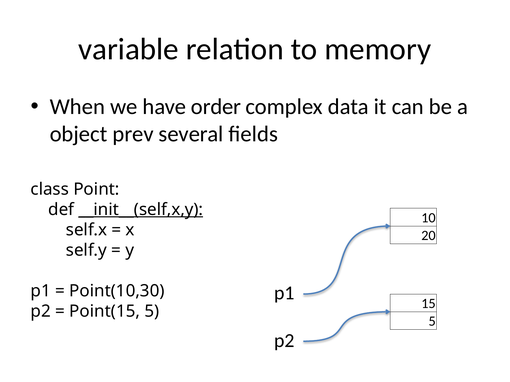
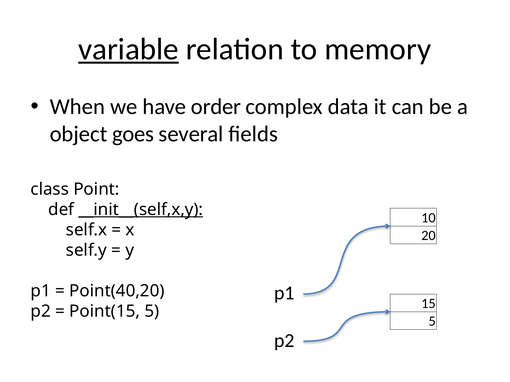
variable underline: none -> present (129, 49)
prev: prev -> goes (133, 134)
Point(10,30: Point(10,30 -> Point(40,20 (117, 291)
